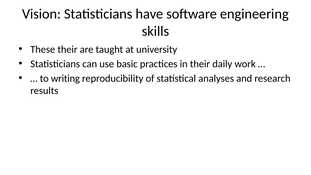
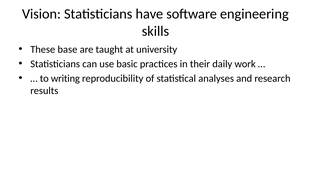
These their: their -> base (67, 49)
